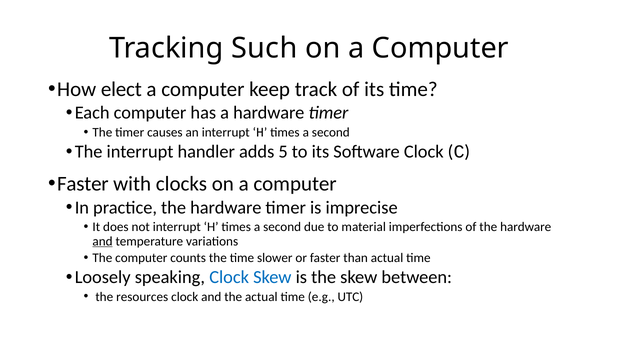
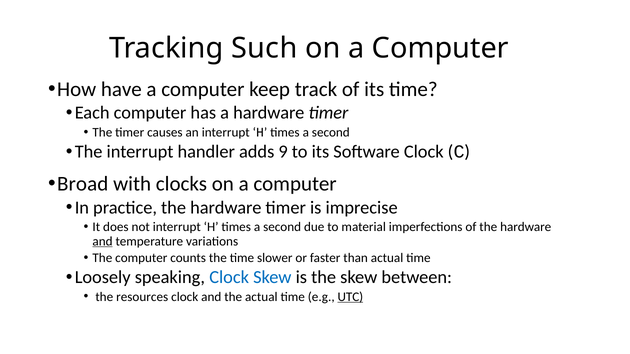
elect: elect -> have (121, 89)
5: 5 -> 9 (283, 152)
Faster: Faster -> Broad (83, 184)
UTC underline: none -> present (350, 297)
